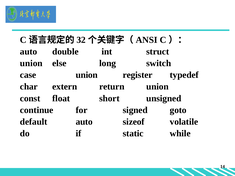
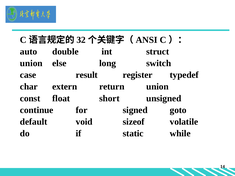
case union: union -> result (87, 75)
default auto: auto -> void (84, 122)
